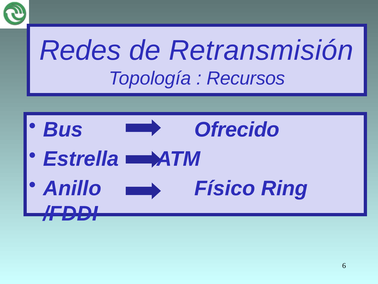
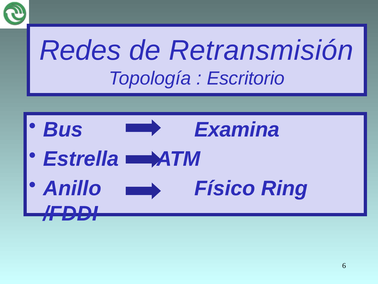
Recursos: Recursos -> Escritorio (246, 78)
Ofrecido: Ofrecido -> Examina (237, 129)
